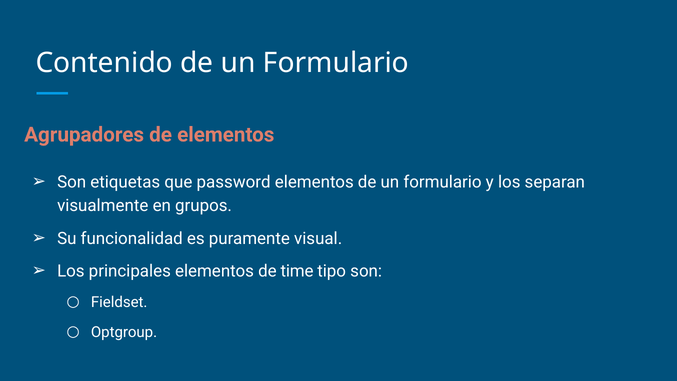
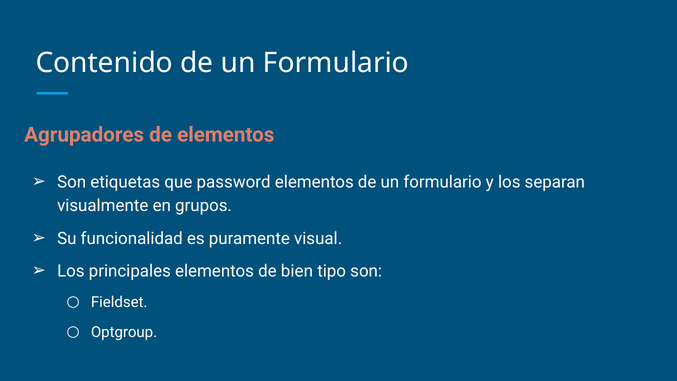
time: time -> bien (297, 271)
